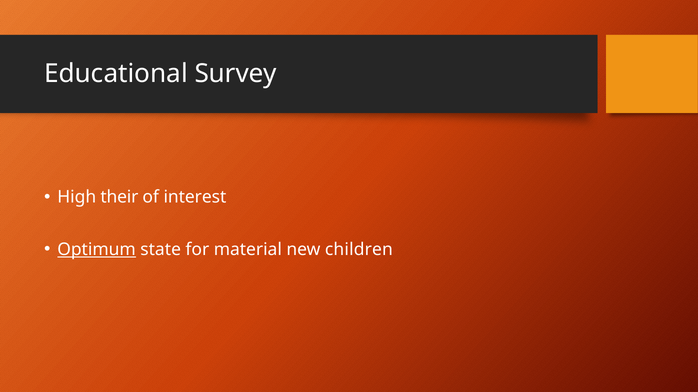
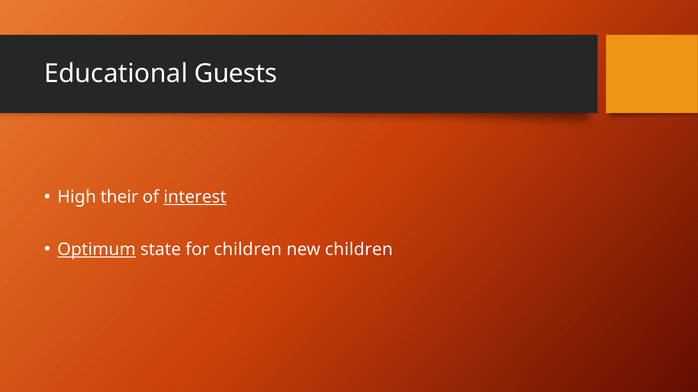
Survey: Survey -> Guests (236, 74)
interest underline: none -> present (195, 198)
for material: material -> children (248, 250)
